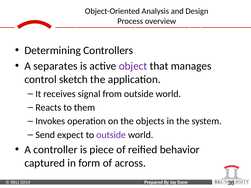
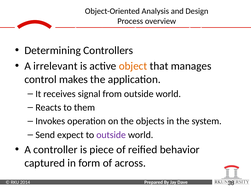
separates: separates -> irrelevant (55, 66)
object colour: purple -> orange (133, 66)
sketch: sketch -> makes (73, 80)
